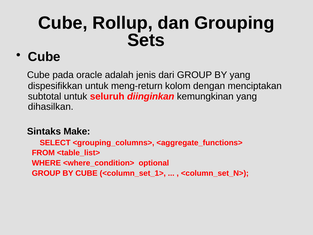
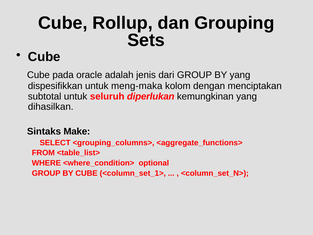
meng-return: meng-return -> meng-maka (137, 86)
diinginkan: diinginkan -> diperlukan (151, 96)
